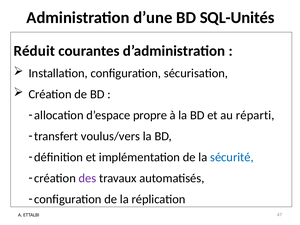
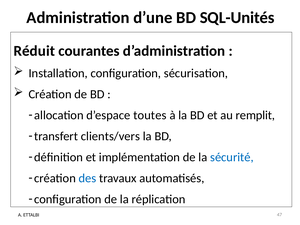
propre: propre -> toutes (150, 115)
réparti: réparti -> remplit (255, 115)
voulus/vers: voulus/vers -> clients/vers (110, 136)
des colour: purple -> blue (87, 178)
